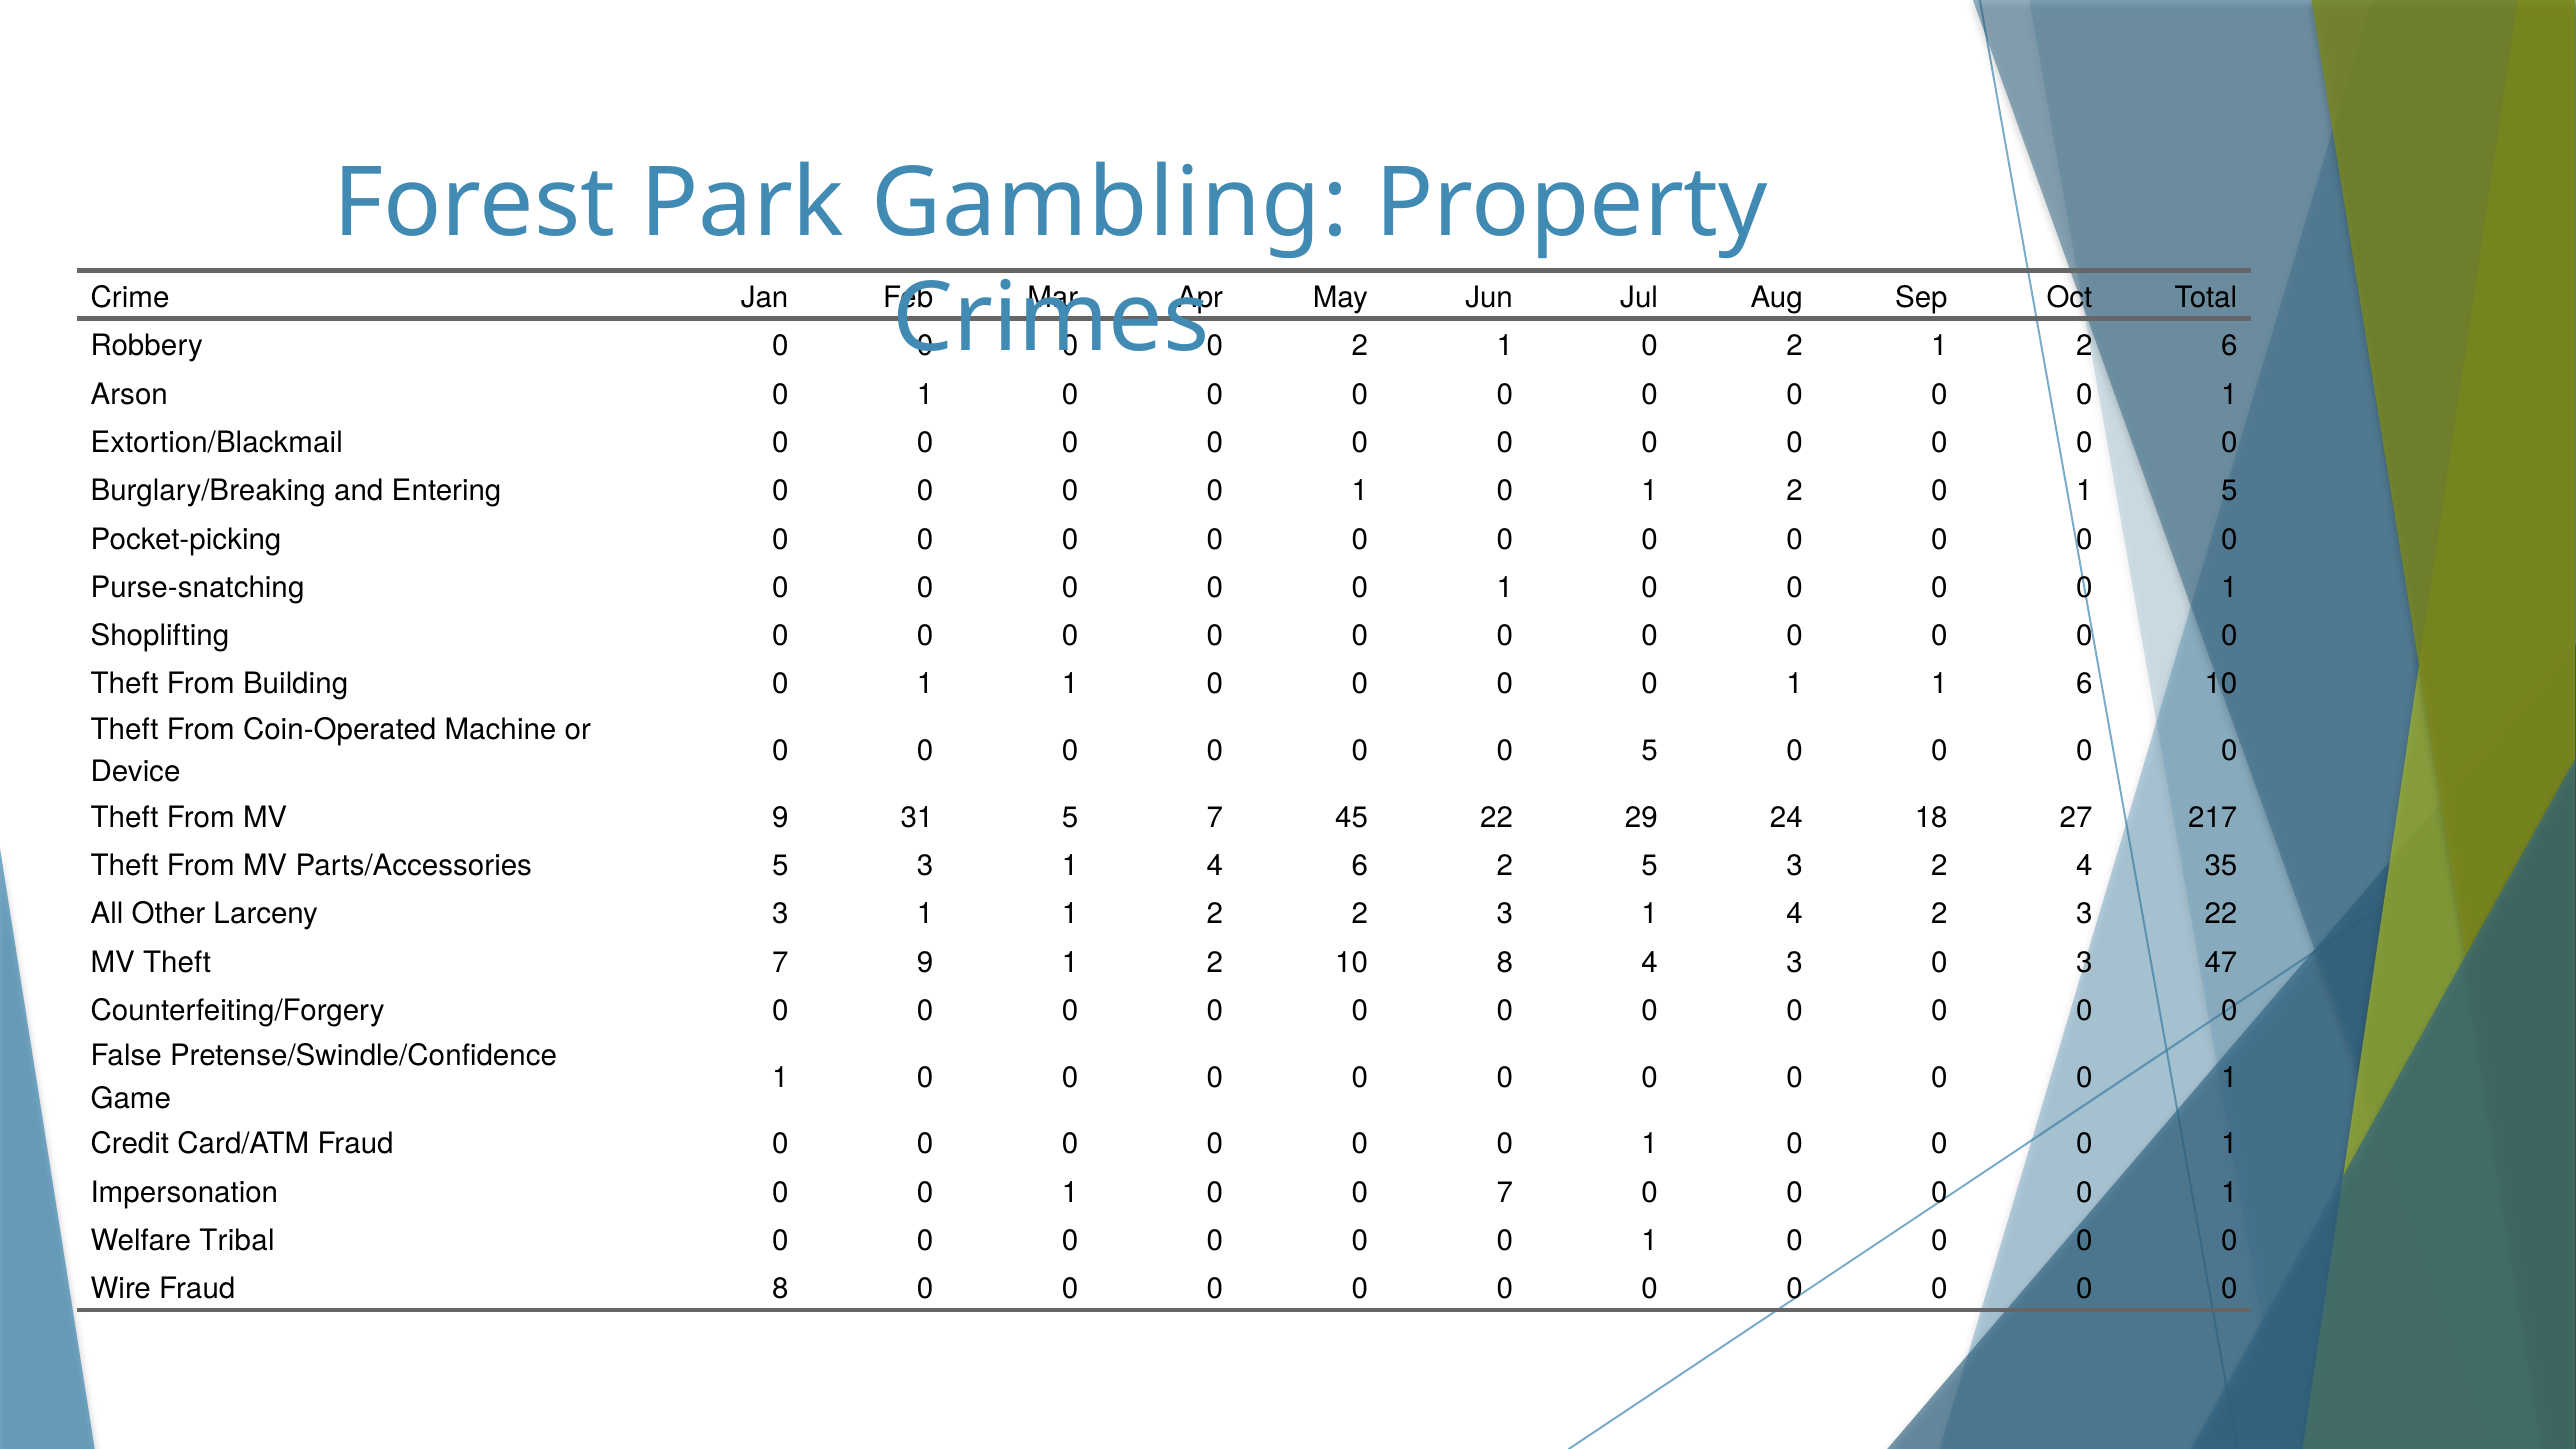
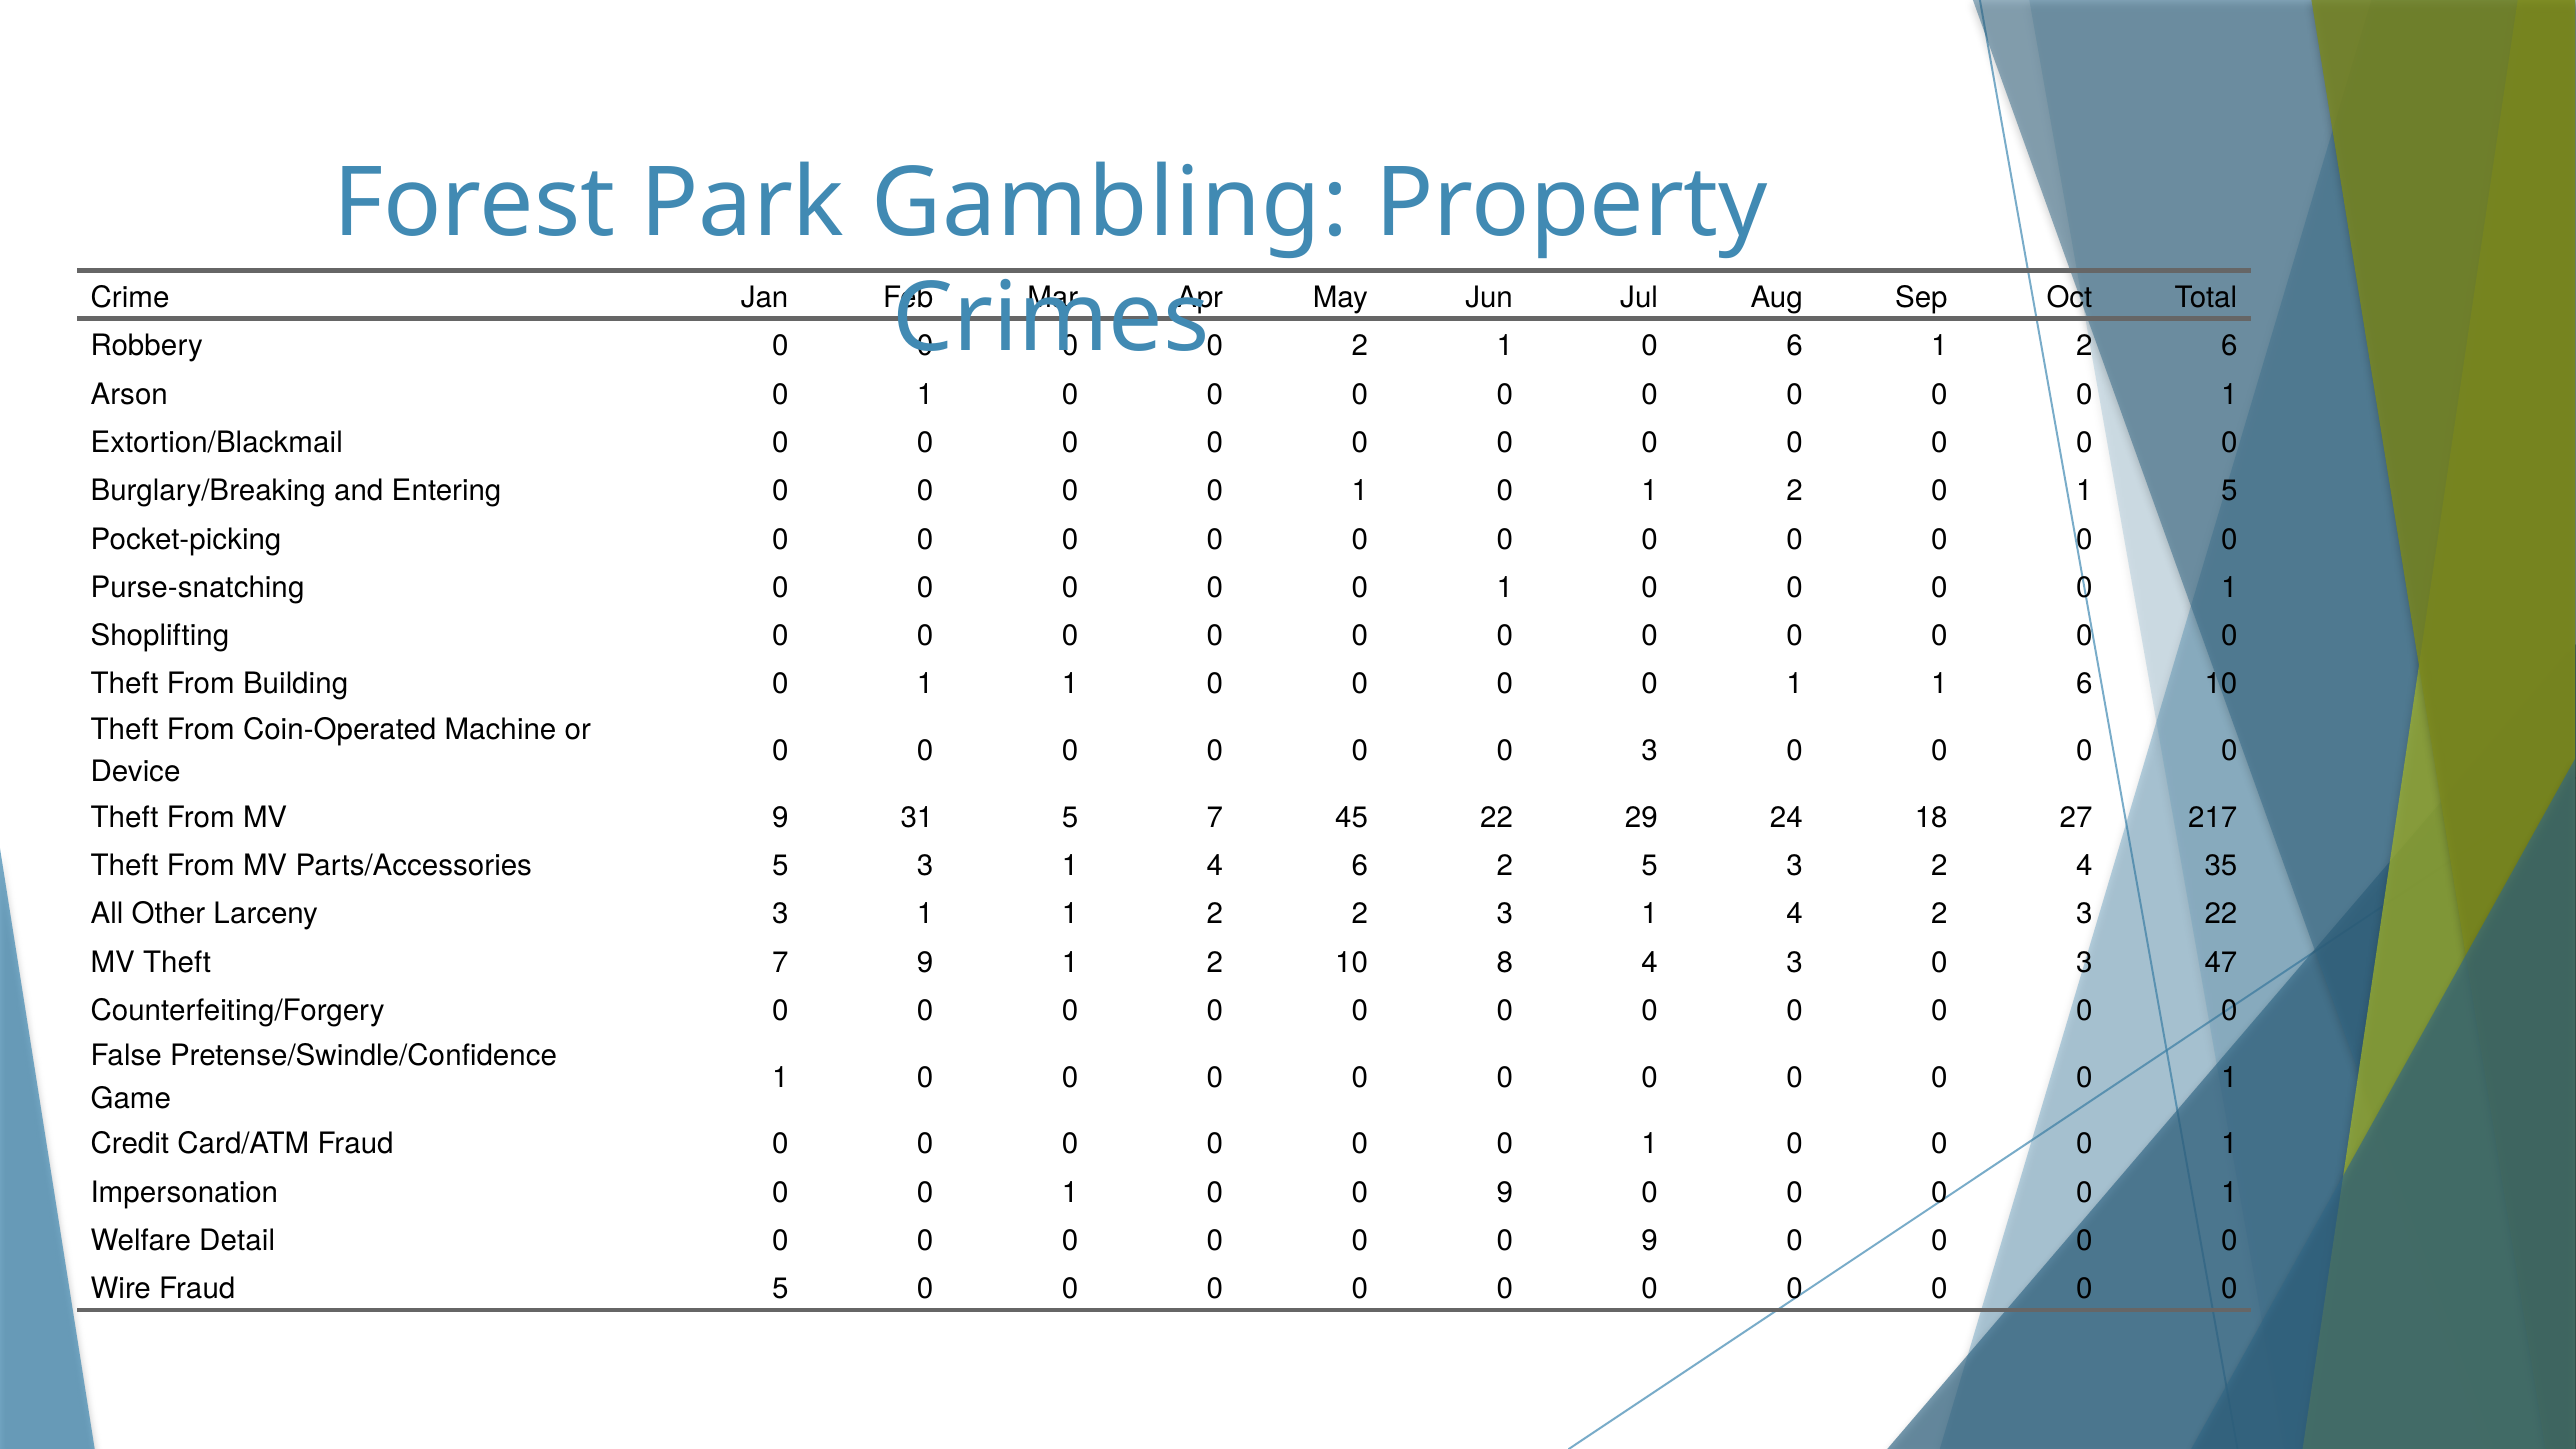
1 0 2: 2 -> 6 (1795, 346)
0 0 5: 5 -> 3 (1650, 751)
1 0 0 7: 7 -> 9 (1505, 1193)
Tribal: Tribal -> Detail (237, 1241)
1: 1 -> 9 (1650, 1241)
Fraud 8: 8 -> 5 (780, 1289)
